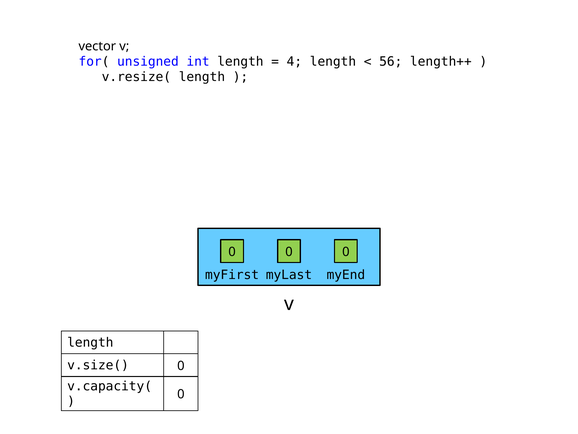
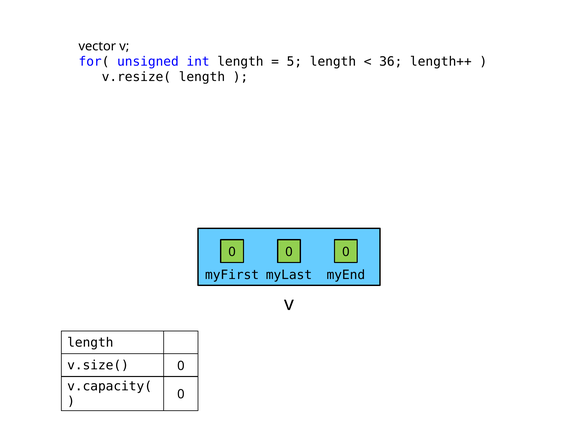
4: 4 -> 5 (294, 62)
56: 56 -> 36 (391, 62)
